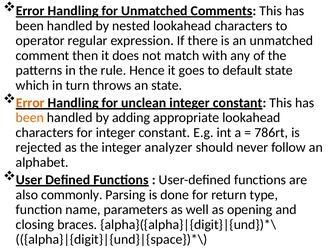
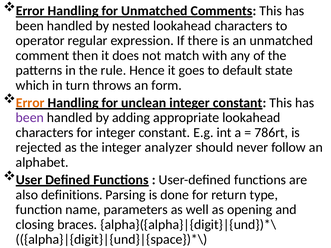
an state: state -> form (167, 85)
been colour: orange -> purple (30, 118)
commonly: commonly -> definitions (72, 195)
